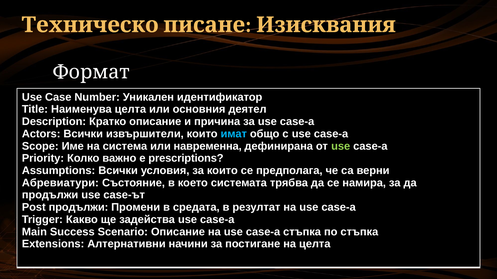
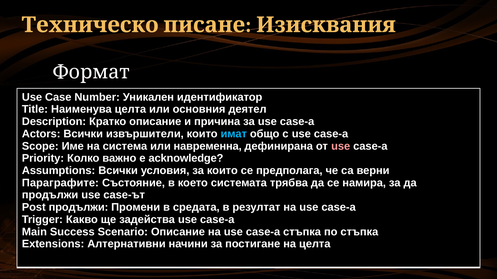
use colour: light green -> pink (341, 146)
prescriptions: prescriptions -> acknowledge (186, 159)
Абревиатури: Абревиатури -> Параграфите (60, 183)
